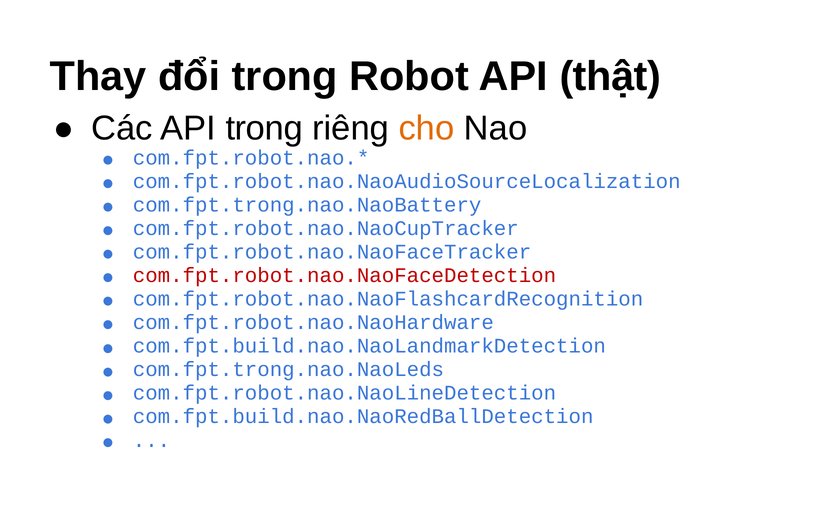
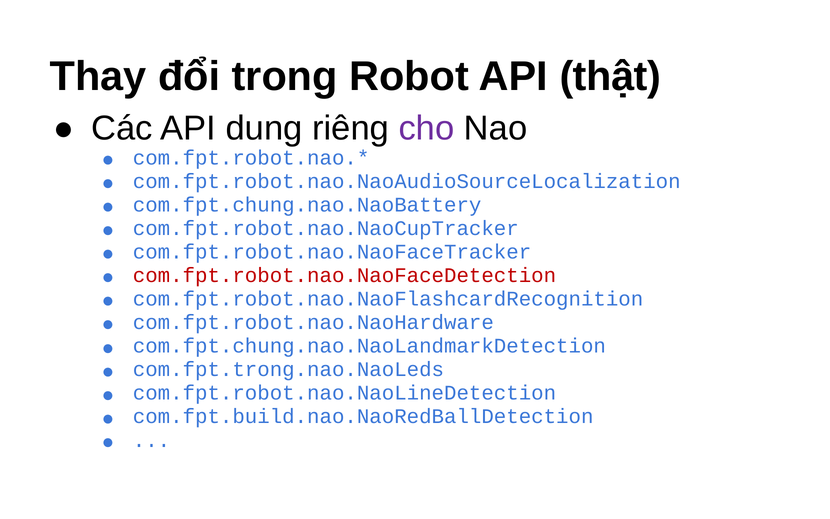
API trong: trong -> dung (264, 128)
cho colour: orange -> purple (426, 128)
com.fpt.trong.nao.NaoBattery: com.fpt.trong.nao.NaoBattery -> com.fpt.chung.nao.NaoBattery (307, 205)
com.fpt.build.nao.NaoLandmarkDetection: com.fpt.build.nao.NaoLandmarkDetection -> com.fpt.chung.nao.NaoLandmarkDetection (369, 346)
